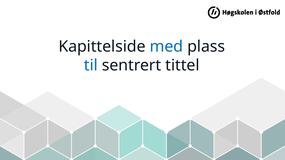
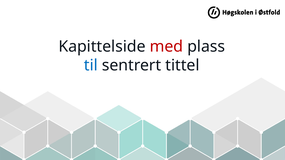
med colour: blue -> red (166, 47)
